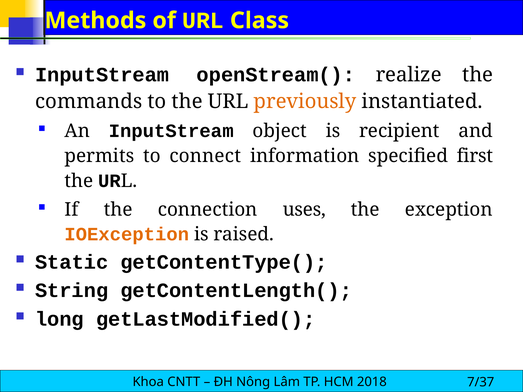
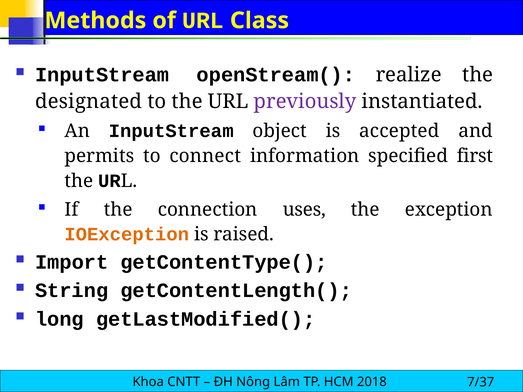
commands: commands -> designated (89, 102)
previously colour: orange -> purple (305, 102)
recipient: recipient -> accepted (399, 131)
Static: Static -> Import (72, 262)
